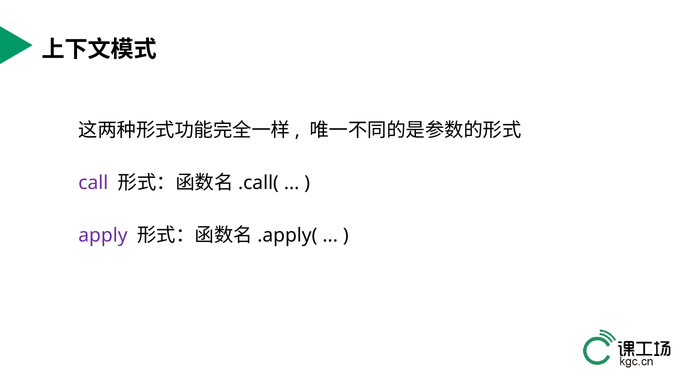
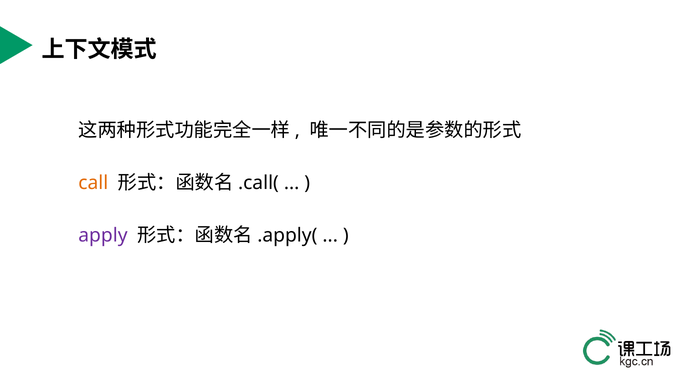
call colour: purple -> orange (93, 183)
